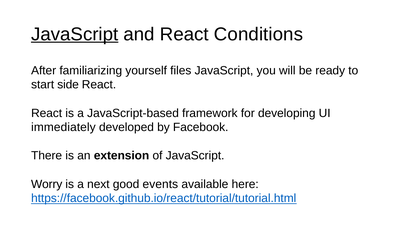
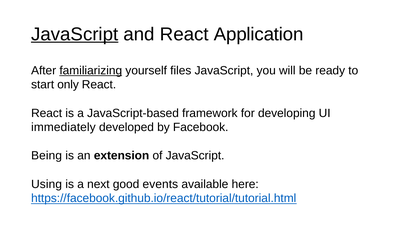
Conditions: Conditions -> Application (259, 34)
familiarizing underline: none -> present (91, 71)
side: side -> only (68, 85)
There: There -> Being (47, 156)
Worry: Worry -> Using (47, 185)
